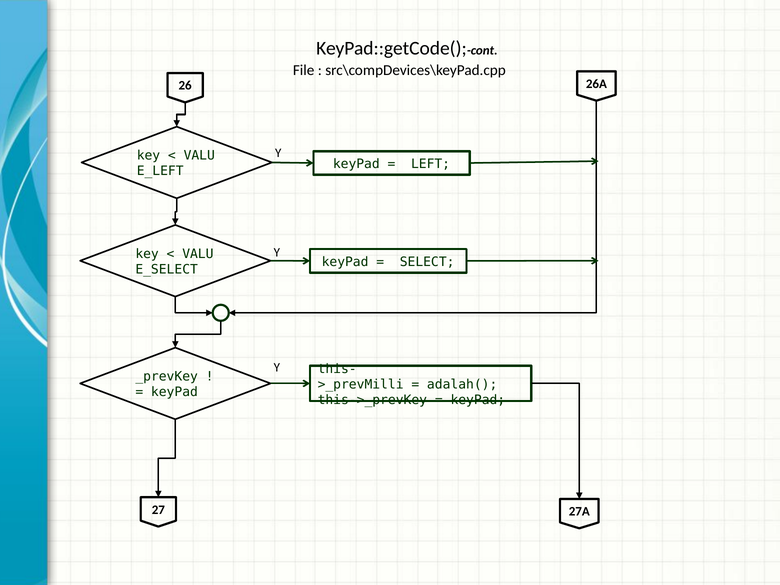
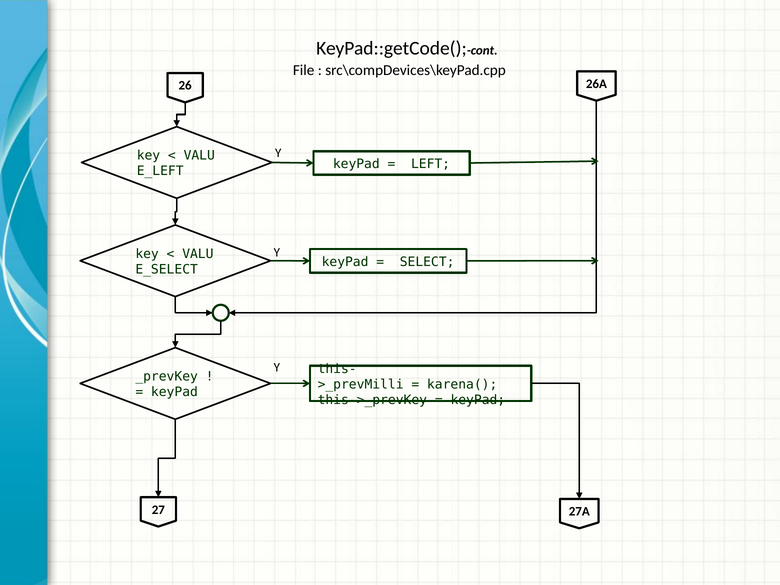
adalah(: adalah( -> karena( (462, 384)
